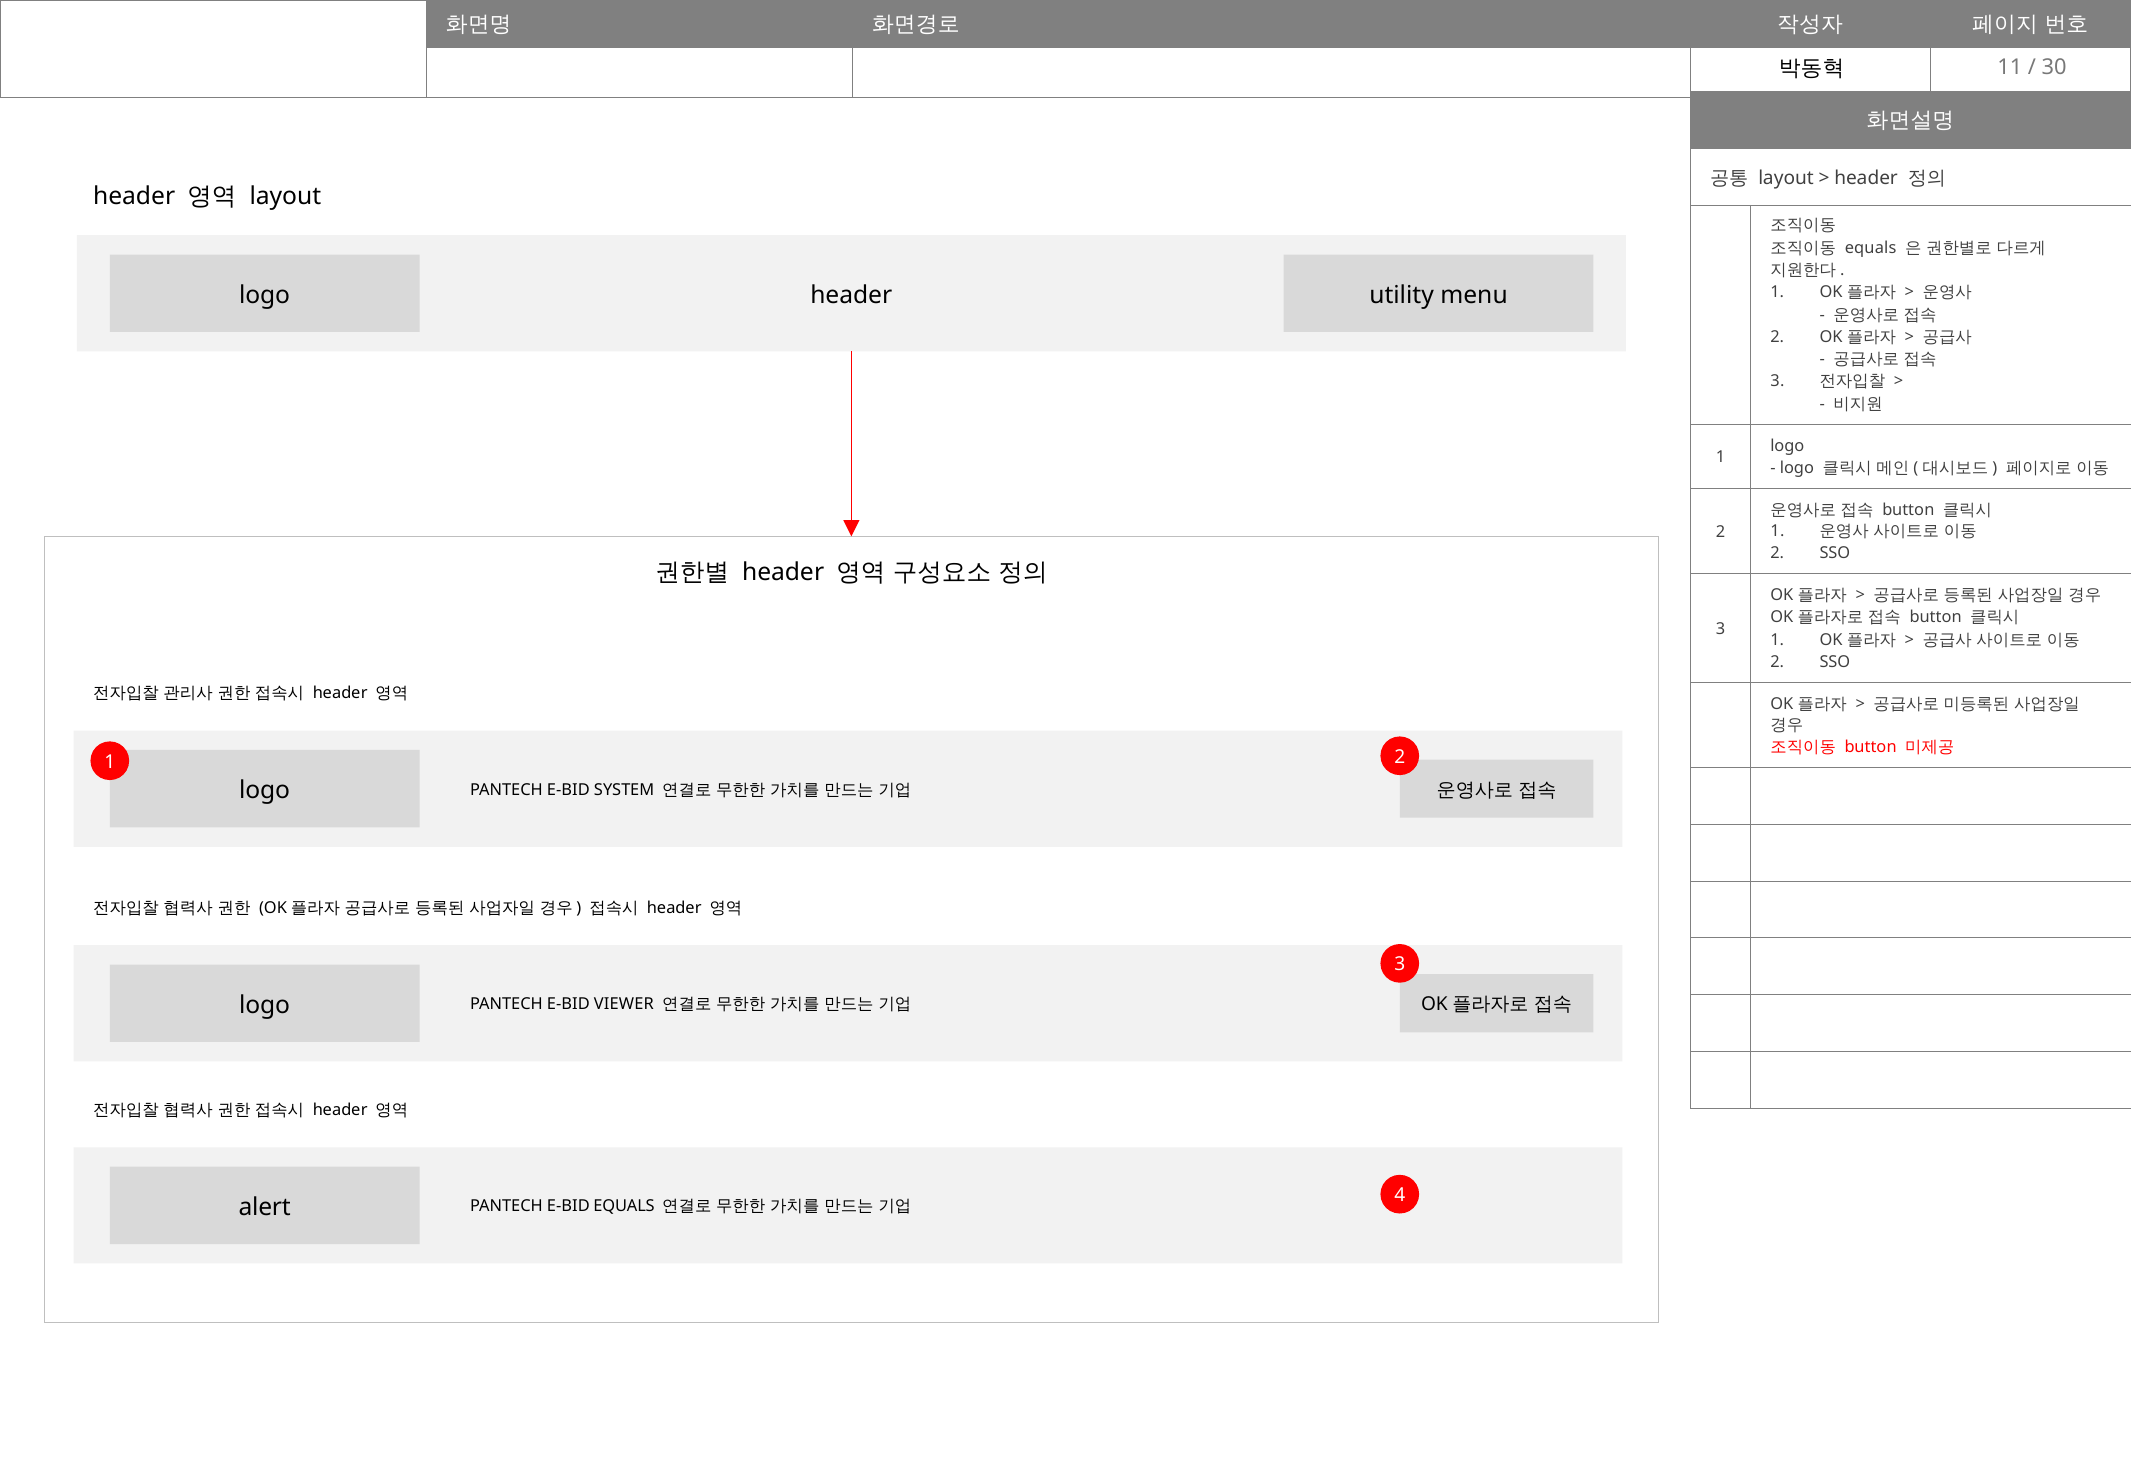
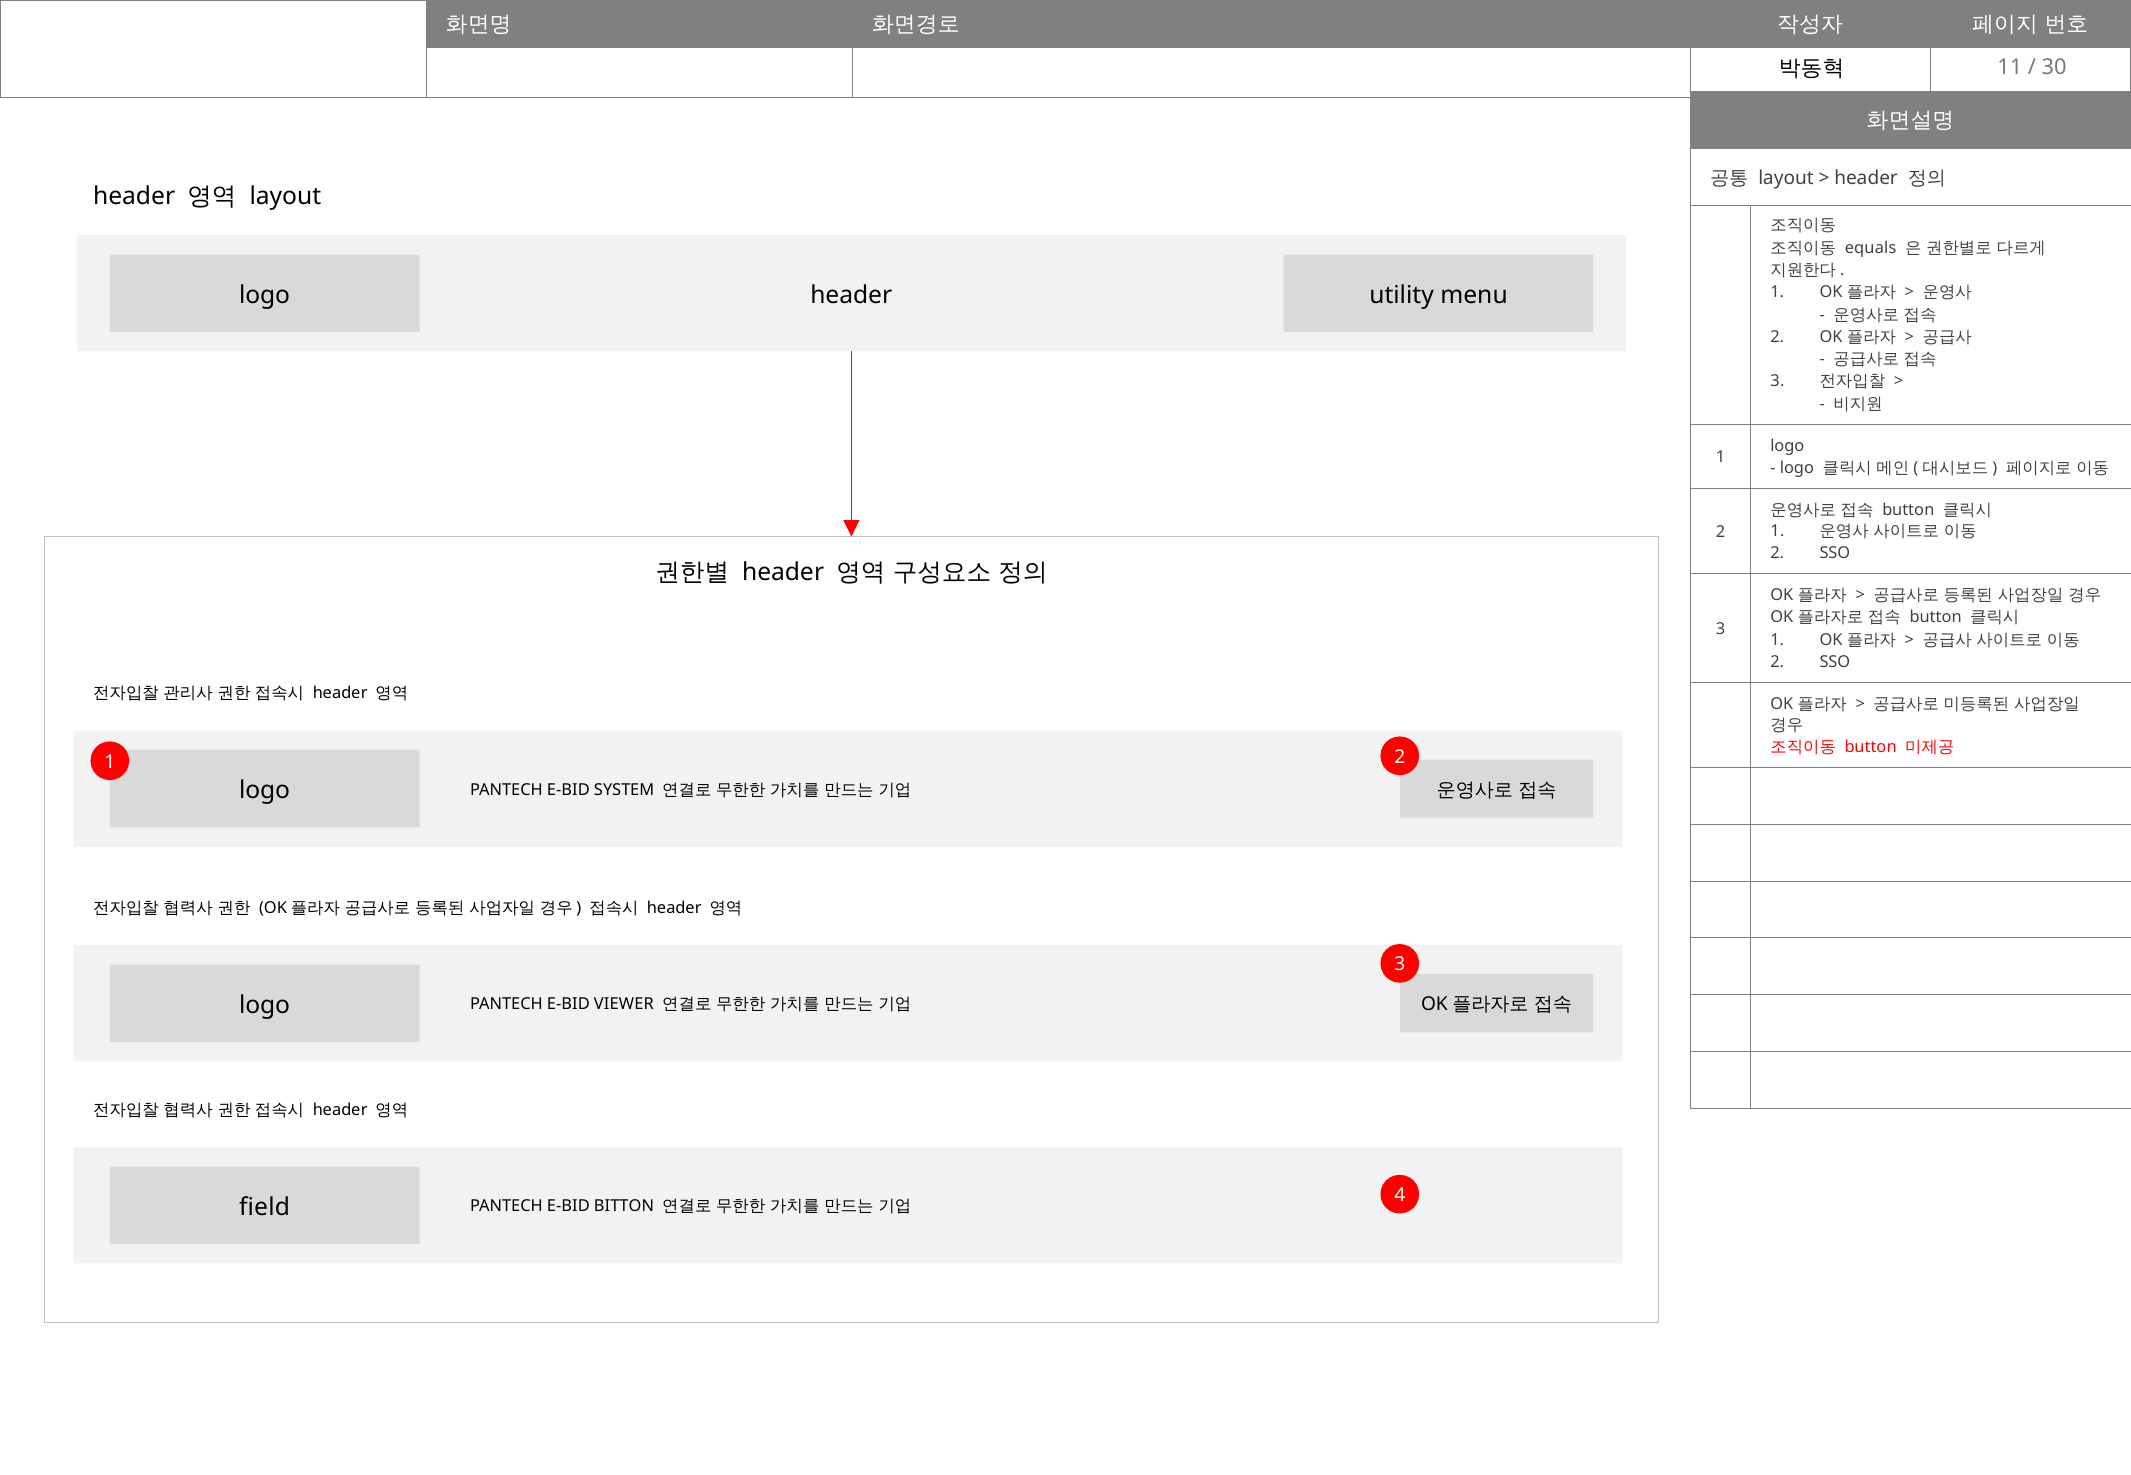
alert: alert -> field (265, 1207)
E-BID EQUALS: EQUALS -> BITTON (624, 1207)
